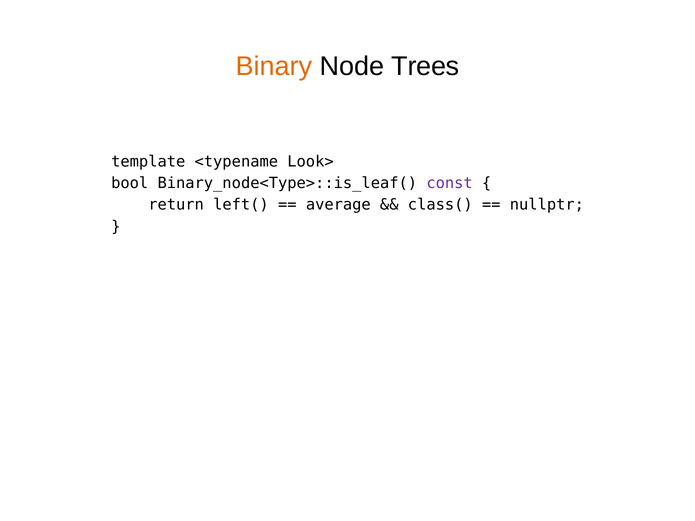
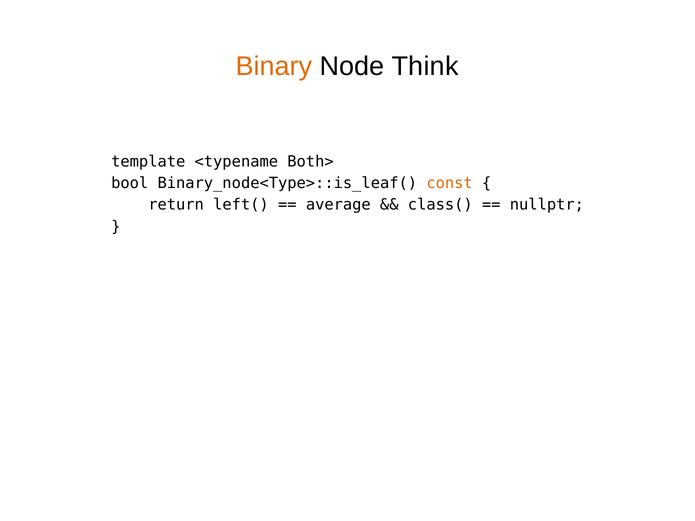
Trees: Trees -> Think (425, 66)
Look>: Look> -> Both> (311, 162)
const colour: purple -> orange (450, 183)
